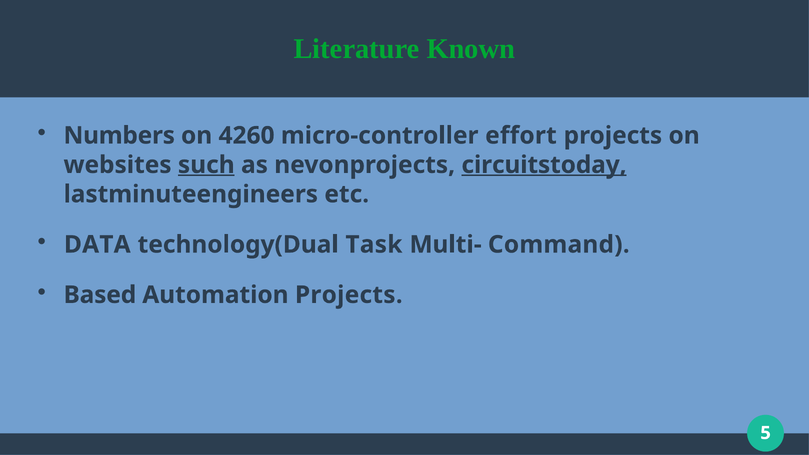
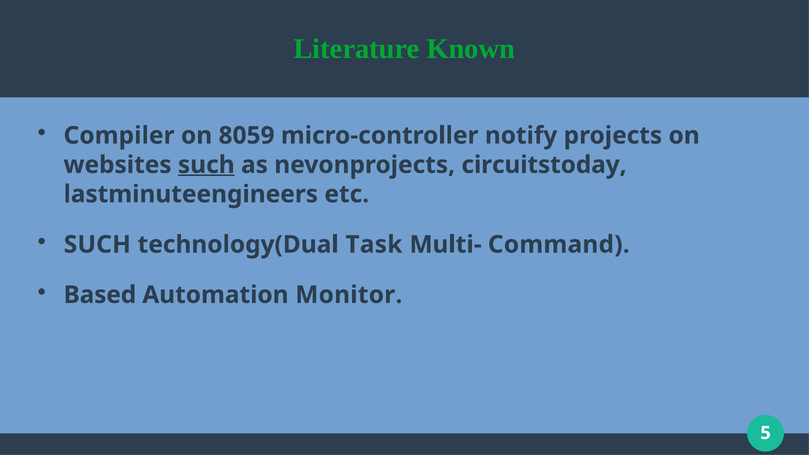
Numbers: Numbers -> Compiler (119, 136)
4260: 4260 -> 8059 (247, 136)
effort: effort -> notify (521, 136)
circuitstoday underline: present -> none (544, 165)
DATA: DATA -> SUCH (97, 245)
Automation Projects: Projects -> Monitor (349, 295)
